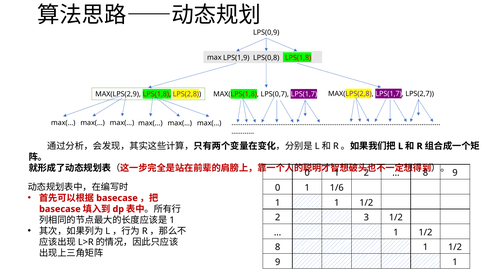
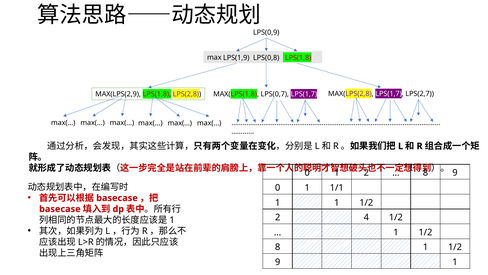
1/6: 1/6 -> 1/1 (337, 187)
3: 3 -> 4 (366, 217)
